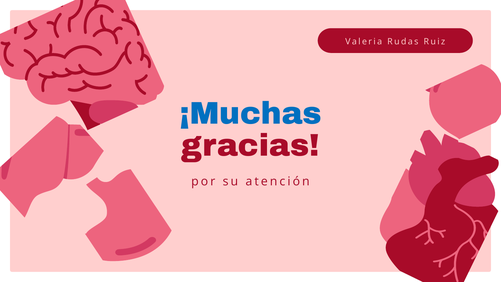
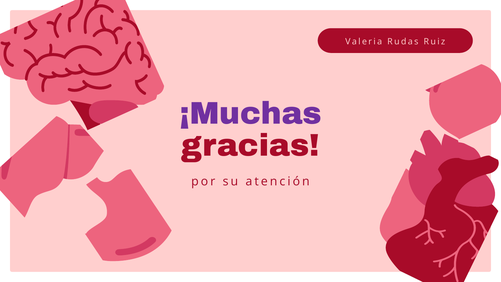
¡Muchas colour: blue -> purple (251, 113)
